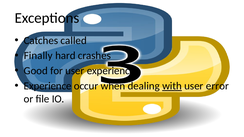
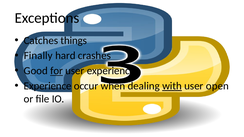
called: called -> things (74, 41)
for underline: none -> present (57, 71)
error: error -> open (217, 86)
